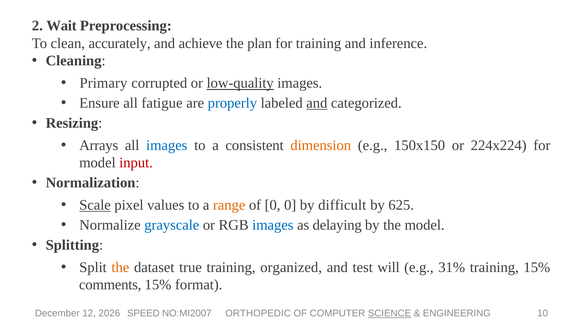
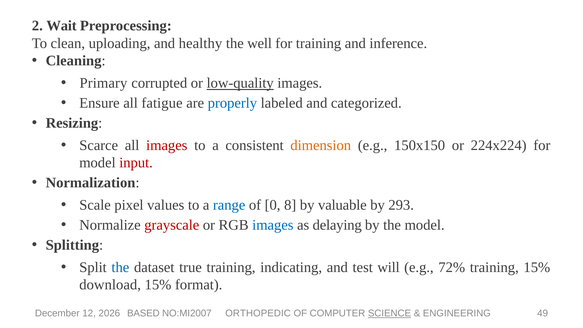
accurately: accurately -> uploading (120, 43)
achieve: achieve -> healthy (200, 43)
plan: plan -> well (260, 43)
and underline: present -> none (317, 103)
Arrays: Arrays -> Scarce (99, 145)
images colour: blue -> red (167, 145)
Scale underline: present -> none (95, 205)
range colour: orange -> blue (229, 205)
0 0: 0 -> 8 (290, 205)
difficult: difficult -> valuable (342, 205)
625: 625 -> 293 (401, 205)
grayscale colour: blue -> red (172, 225)
the colour: orange -> blue (120, 267)
organized: organized -> indicating (291, 267)
31%: 31% -> 72% (452, 267)
comments: comments -> download (110, 285)
SPEED: SPEED -> BASED (143, 313)
10: 10 -> 49 (543, 313)
